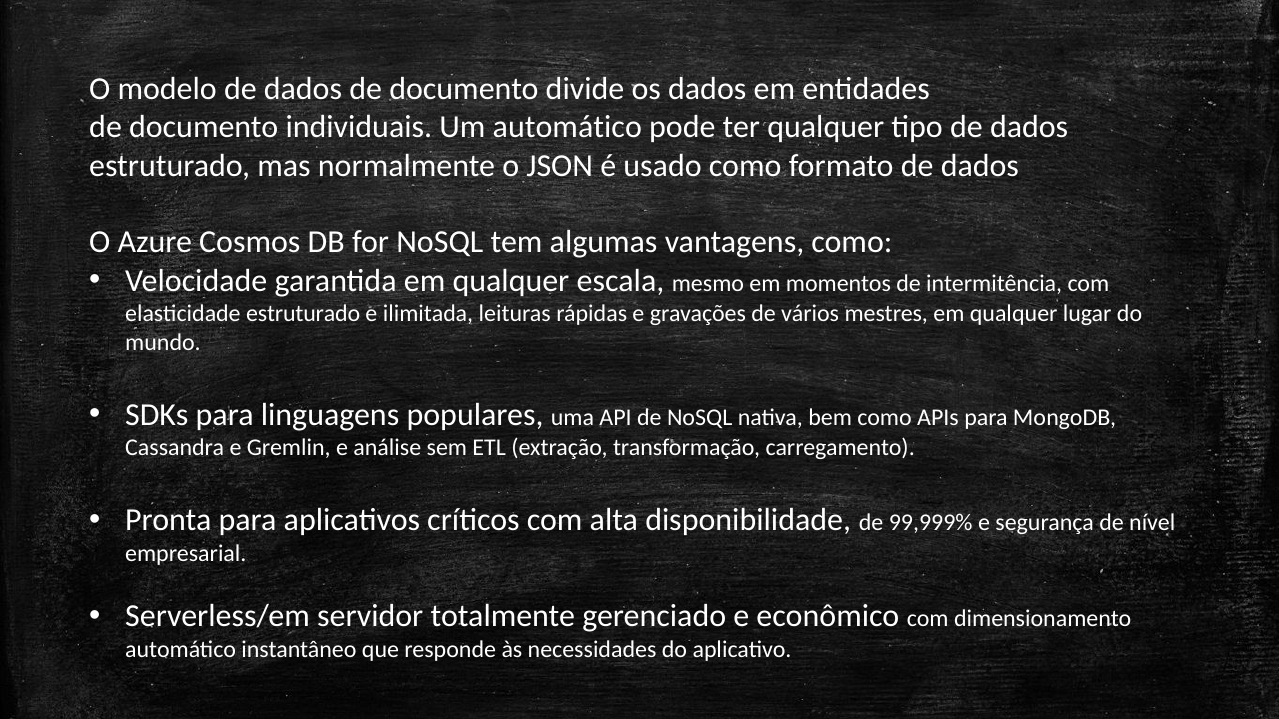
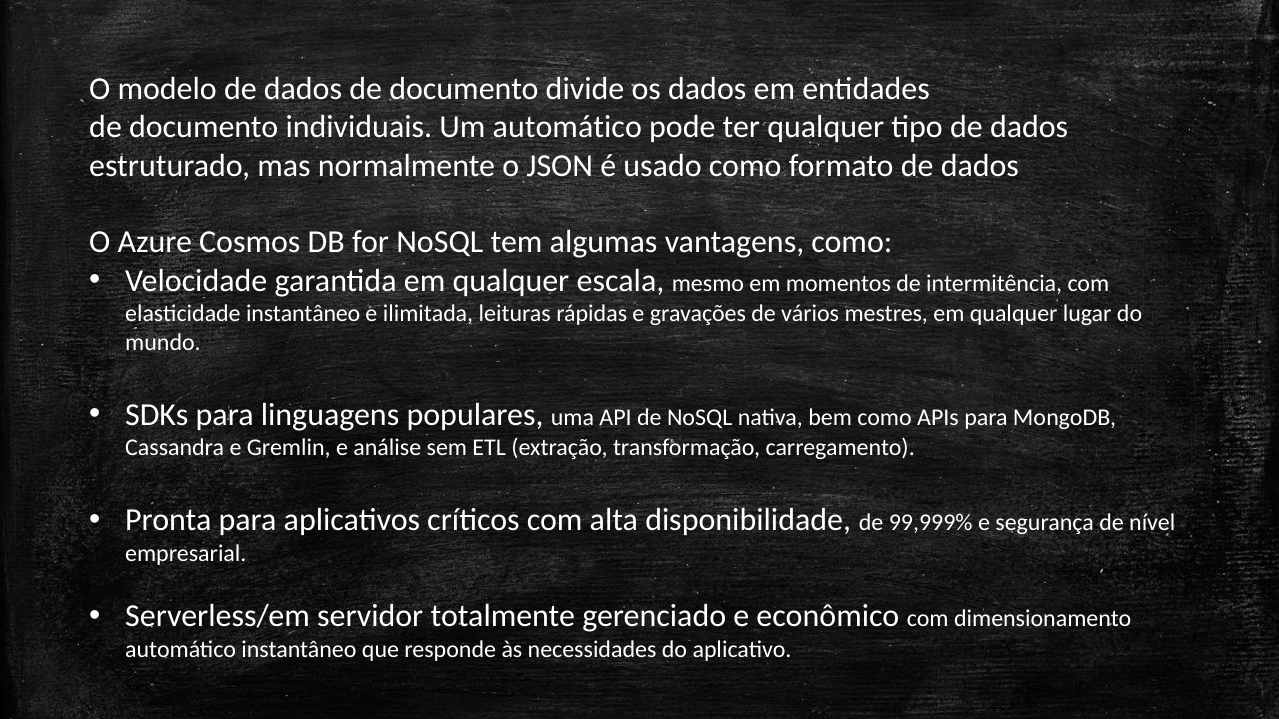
elasticidade estruturado: estruturado -> instantâneo (303, 314)
